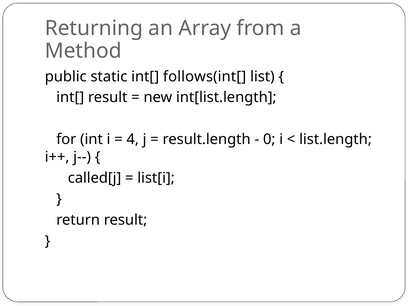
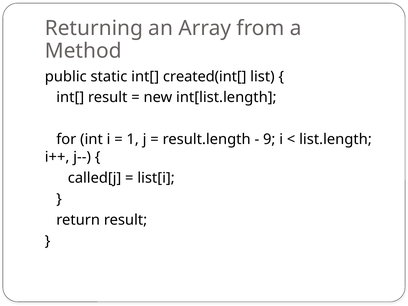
follows(int[: follows(int[ -> created(int[ (205, 76)
4: 4 -> 1 (133, 139)
0: 0 -> 9 (269, 139)
